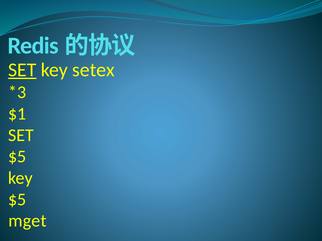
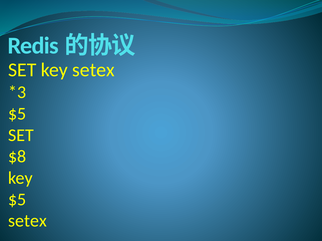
SET underline: present -> none (22, 70)
$1: $1 -> $5 (17, 114)
$5: $5 -> $8 (17, 157)
mget: mget -> setex (28, 221)
